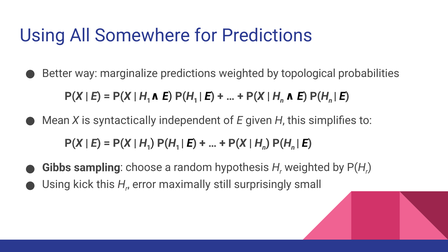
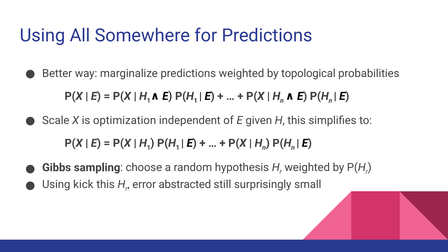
Mean: Mean -> Scale (56, 120)
syntactically: syntactically -> optimization (125, 120)
maximally: maximally -> abstracted (185, 184)
